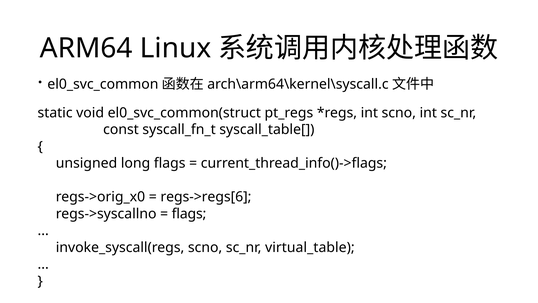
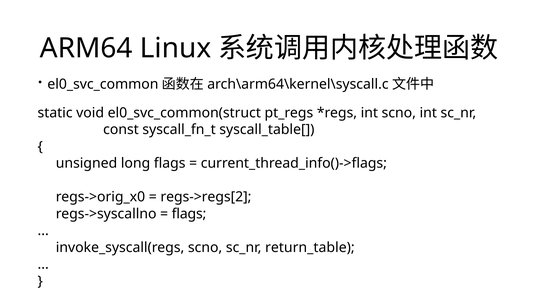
regs->regs[6: regs->regs[6 -> regs->regs[2 (206, 197)
virtual_table: virtual_table -> return_table (310, 247)
